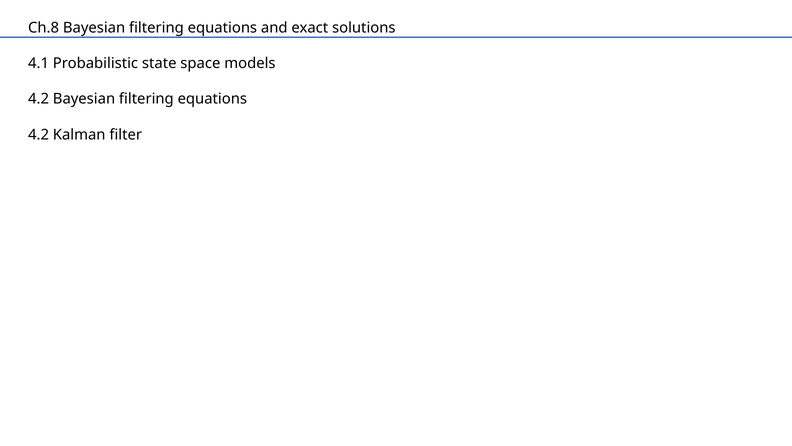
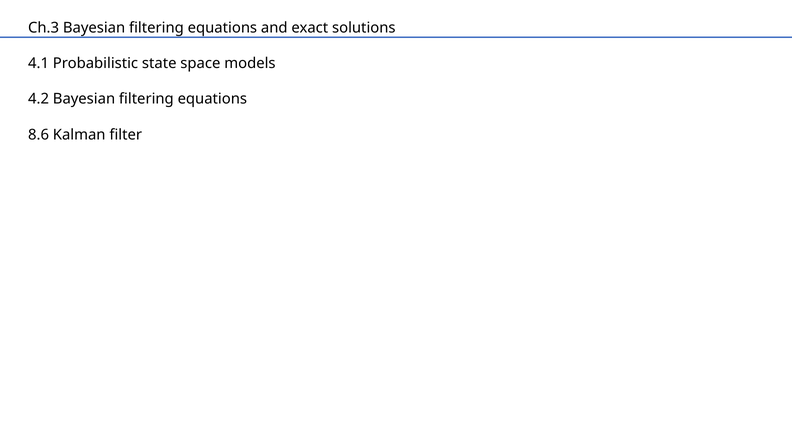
Ch.8: Ch.8 -> Ch.3 (44, 28)
4.2: 4.2 -> 8.6 (39, 135)
